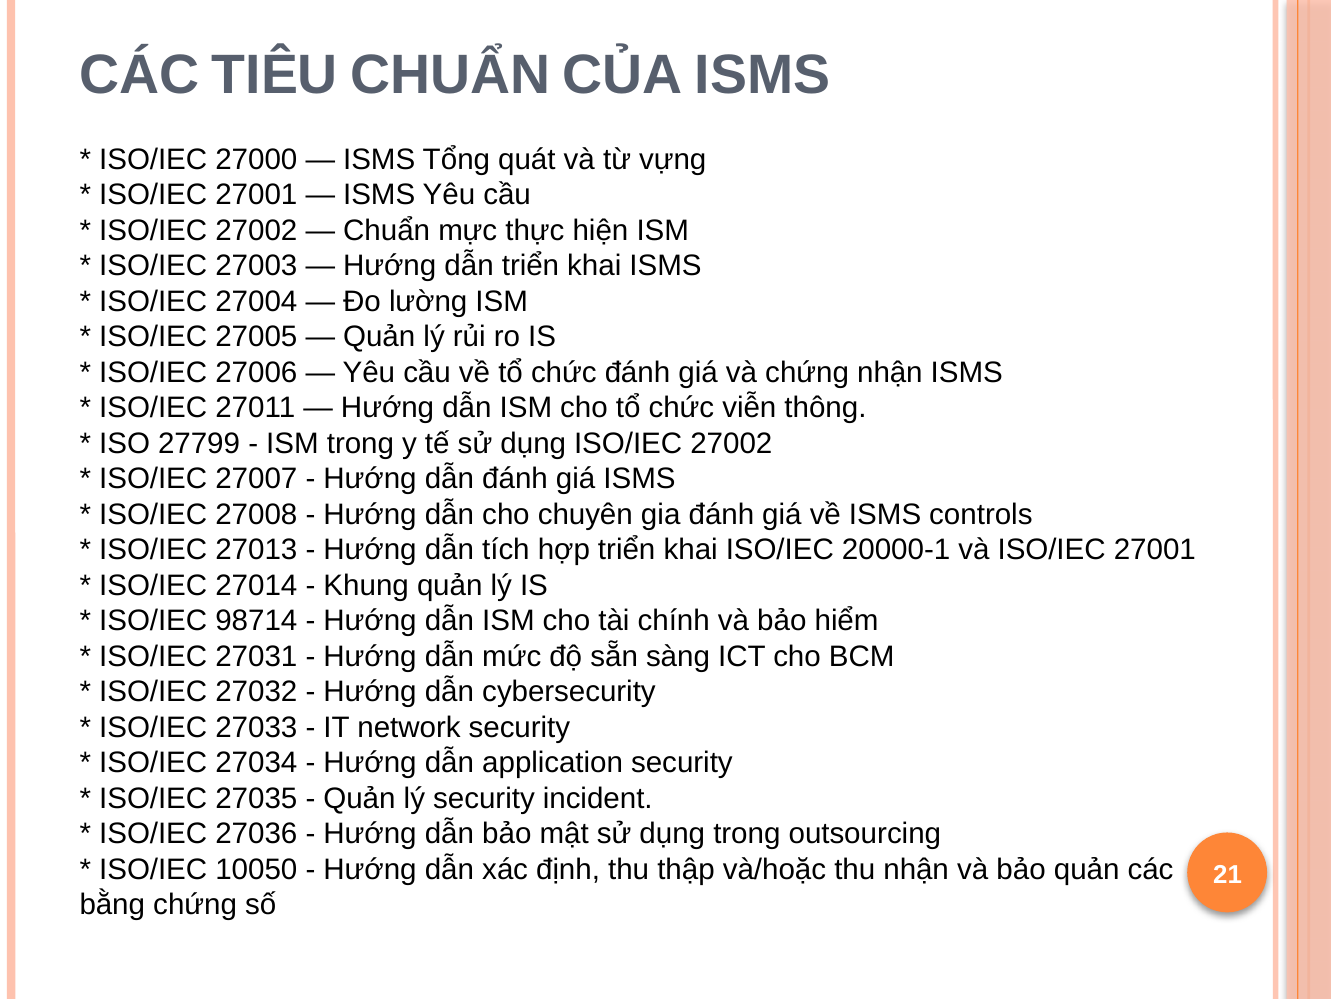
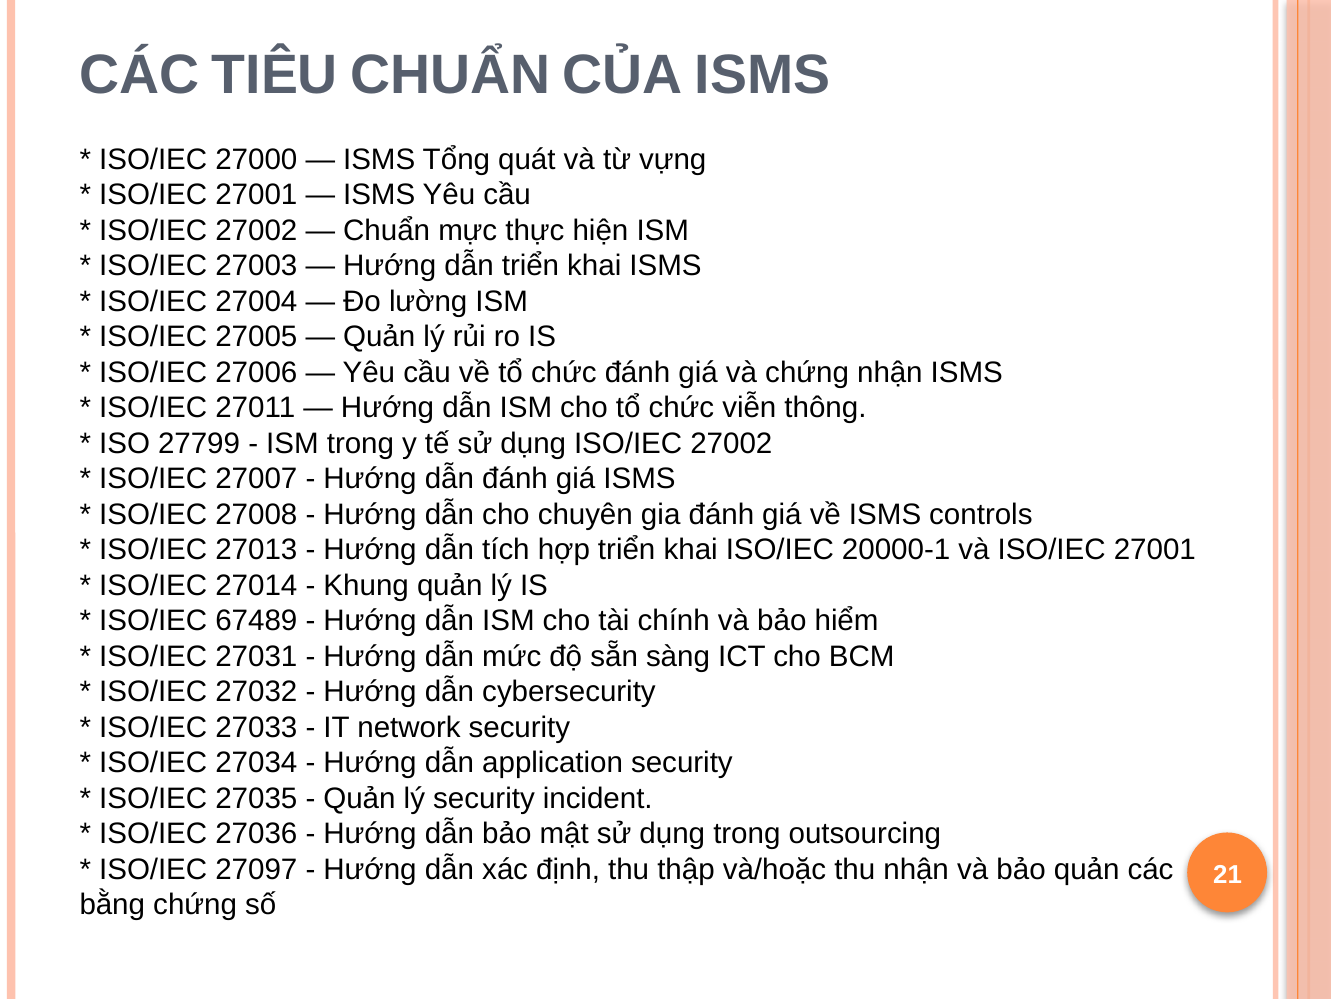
98714: 98714 -> 67489 (256, 621)
10050: 10050 -> 27097 (256, 869)
